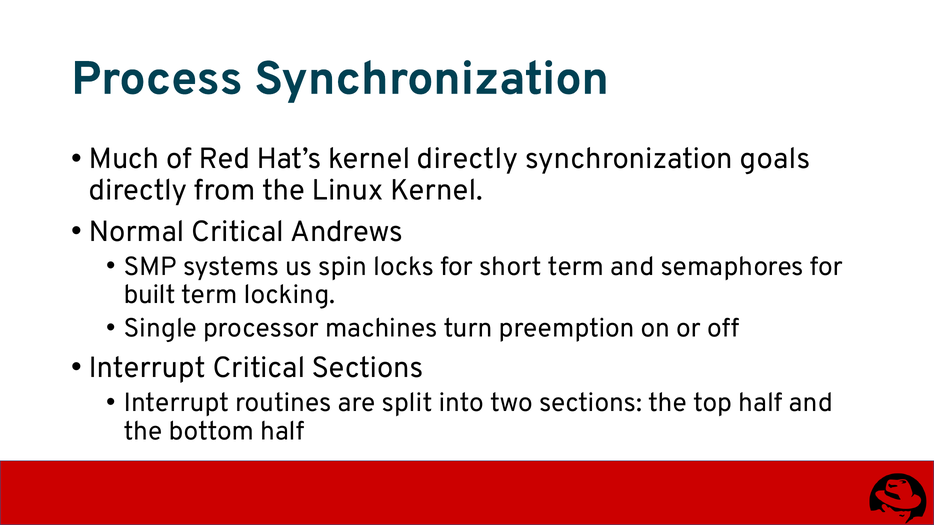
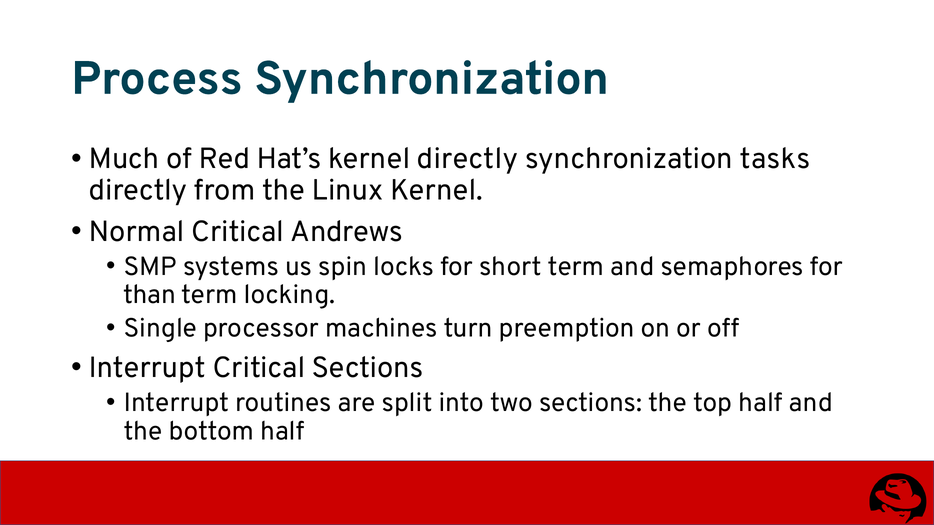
goals: goals -> tasks (775, 159)
built: built -> than (150, 295)
